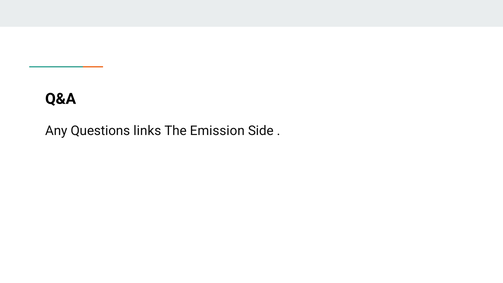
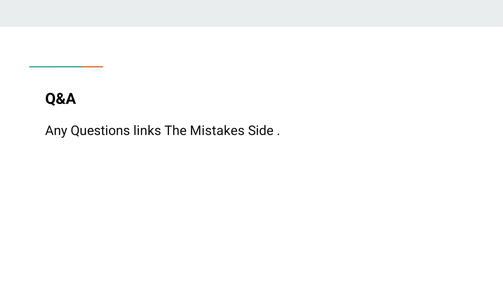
Emission: Emission -> Mistakes (217, 131)
